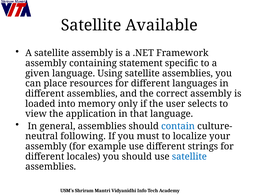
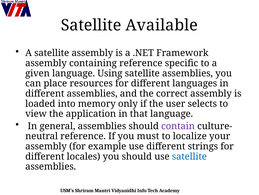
containing statement: statement -> reference (141, 63)
contain colour: blue -> purple (178, 126)
following: following -> reference (83, 136)
